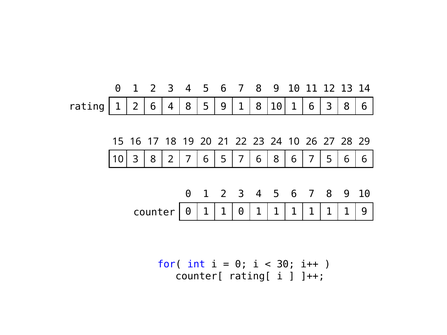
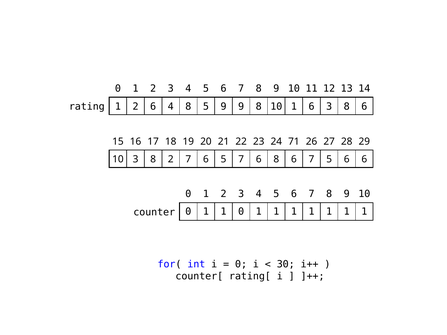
9 1: 1 -> 9 (241, 107)
24 10: 10 -> 71 (294, 142)
9: 9 -> 1 (364, 212)
